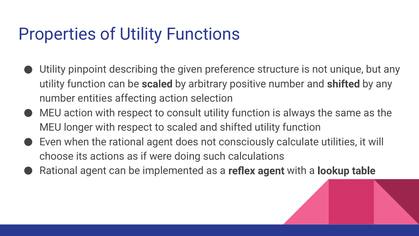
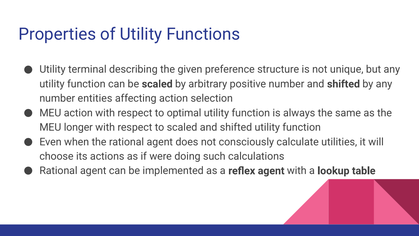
pinpoint: pinpoint -> terminal (87, 69)
consult: consult -> optimal (184, 113)
